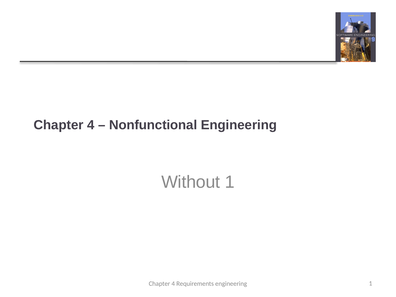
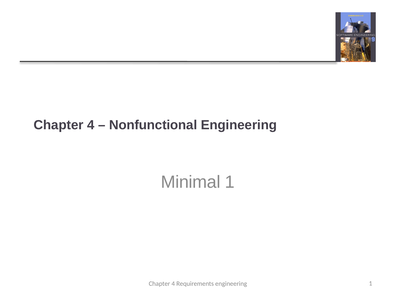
Without: Without -> Minimal (191, 182)
